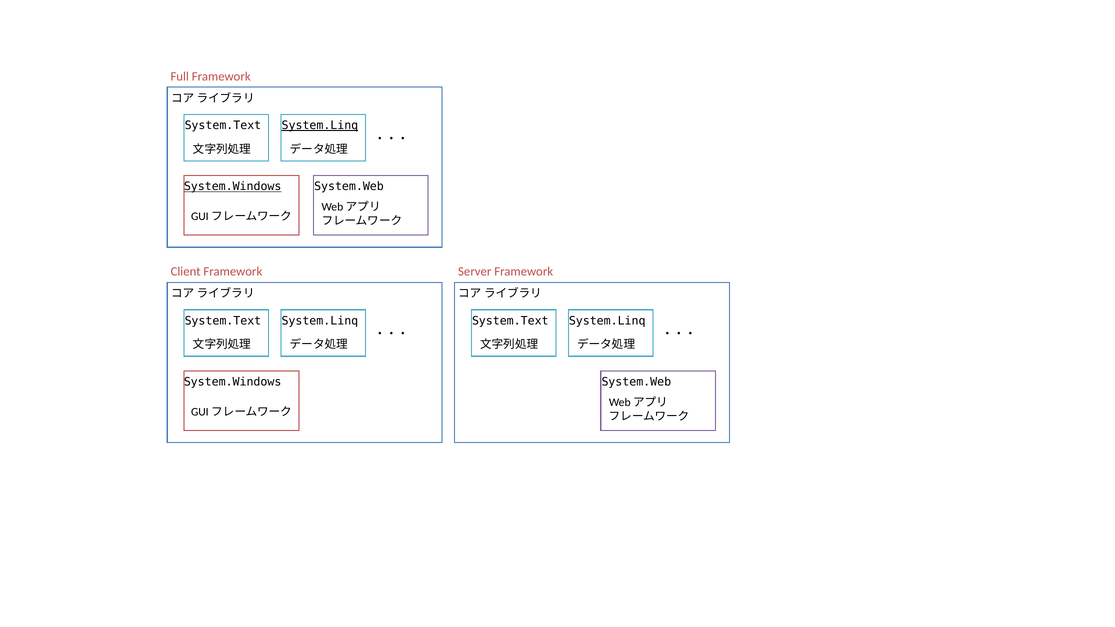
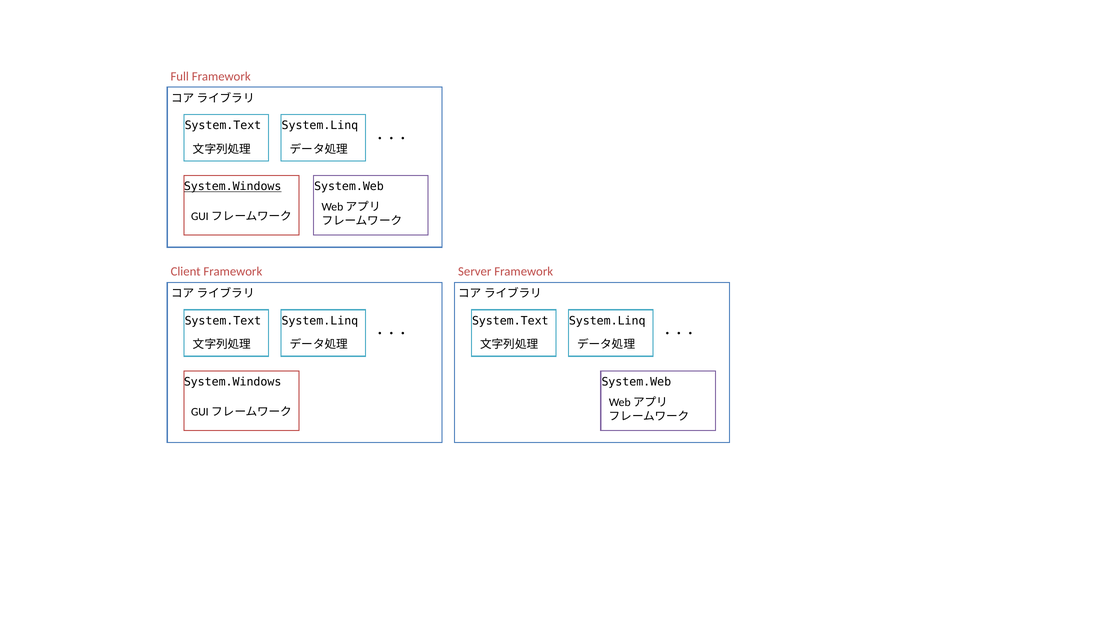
System.Linq underline: present -> none (320, 125)
